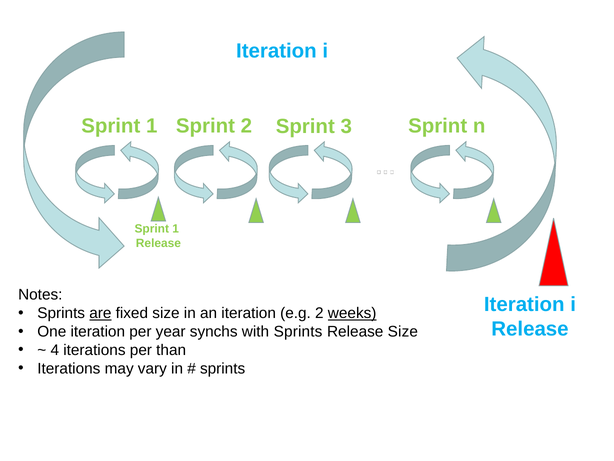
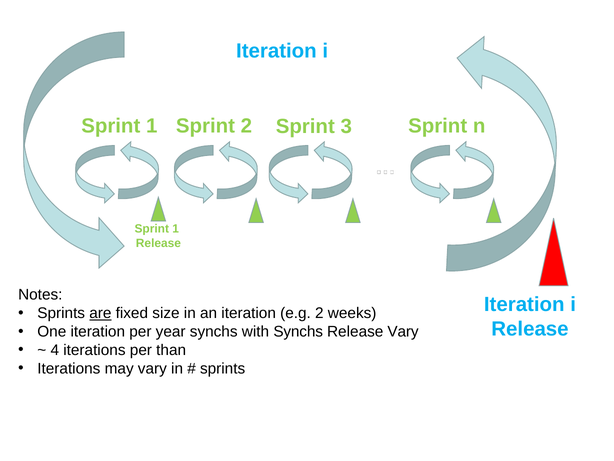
weeks underline: present -> none (352, 313)
with Sprints: Sprints -> Synchs (298, 331)
Release Size: Size -> Vary (403, 331)
